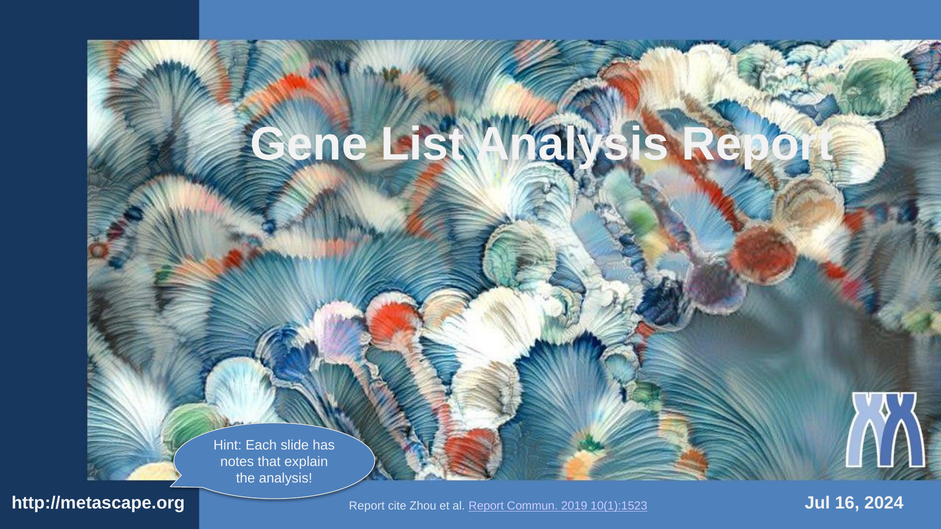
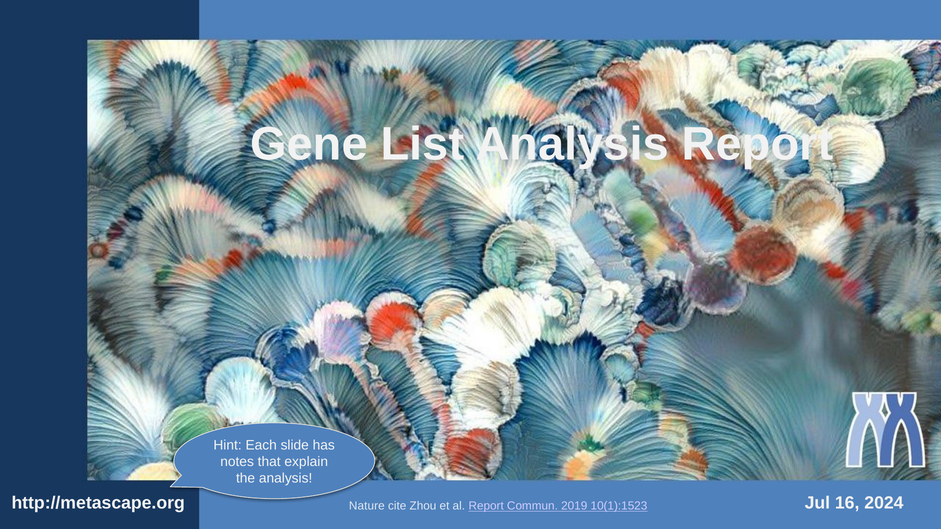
Report: Report -> Nature (367, 506)
